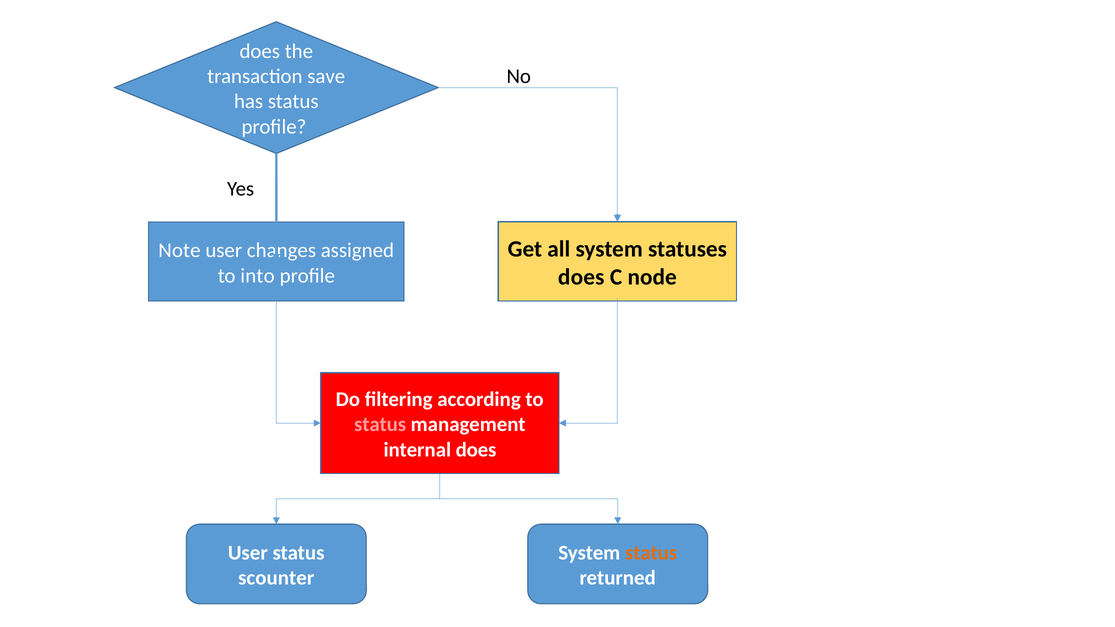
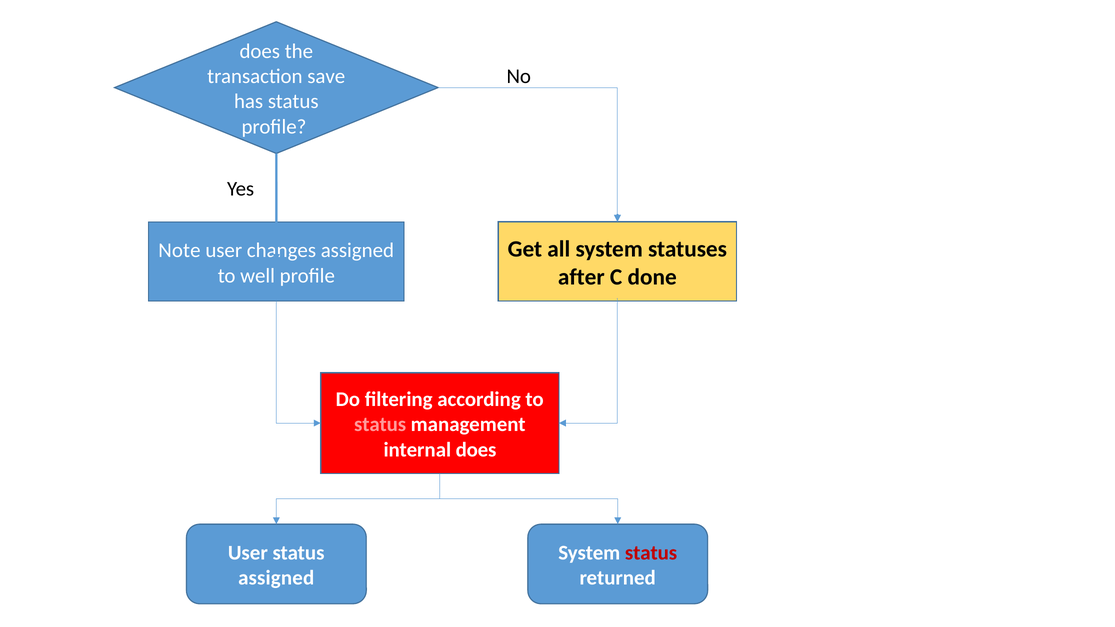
into: into -> well (258, 276)
does: does -> after (581, 277)
node: node -> done (652, 277)
status colour: orange -> red (651, 553)
scounter: scounter -> assigned (276, 578)
